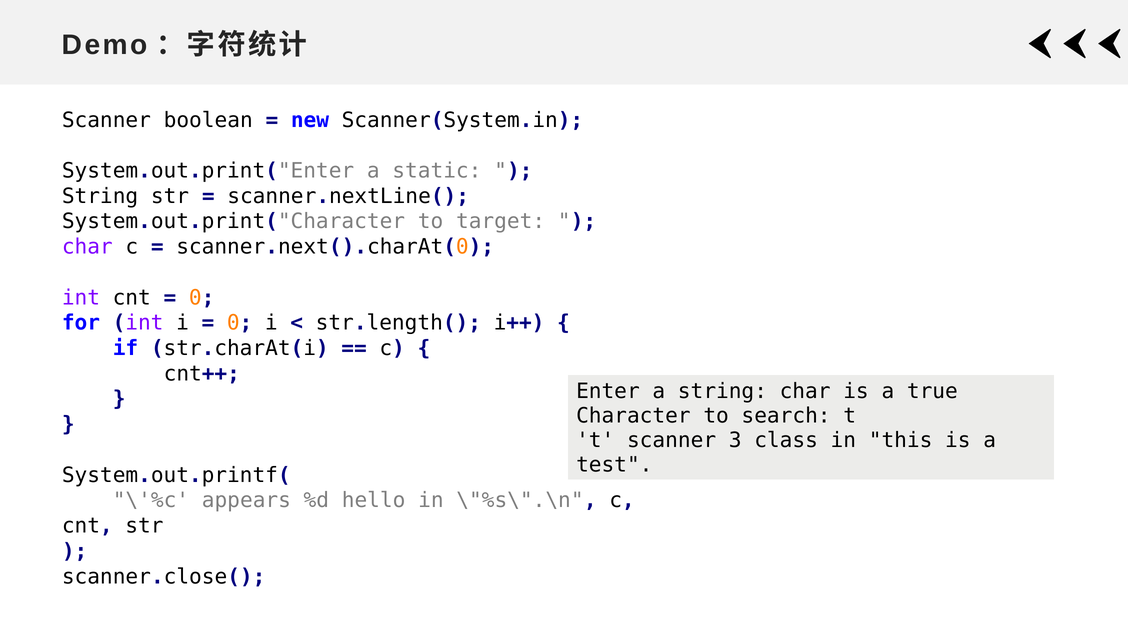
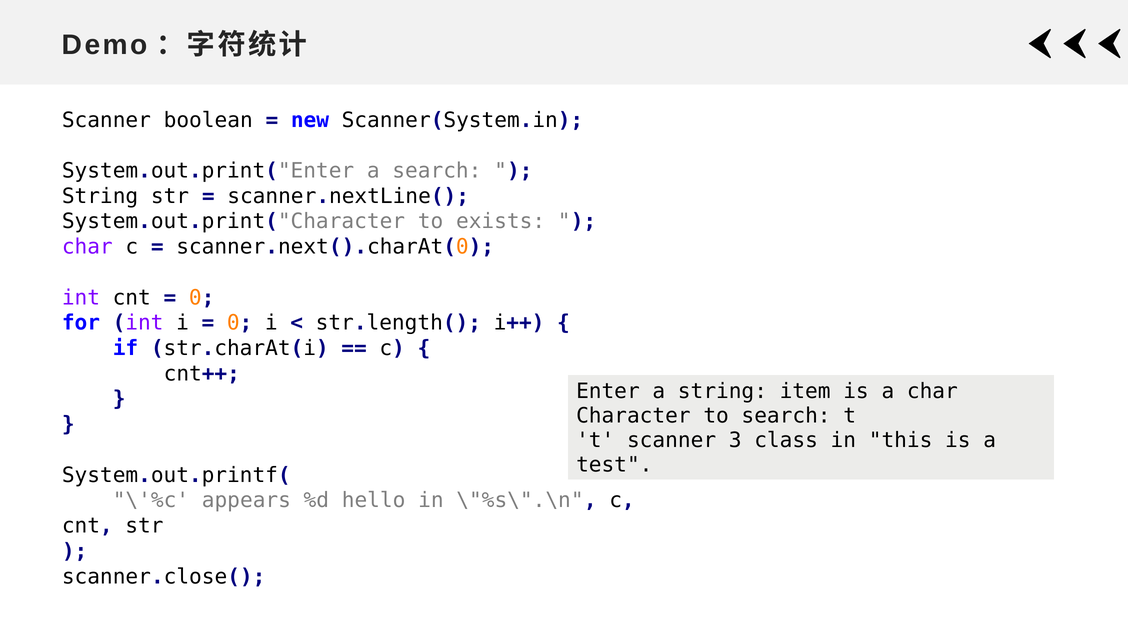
a static: static -> search (437, 171)
target: target -> exists (501, 222)
string char: char -> item (805, 392)
a true: true -> char (932, 392)
